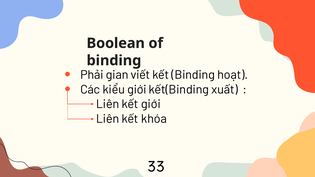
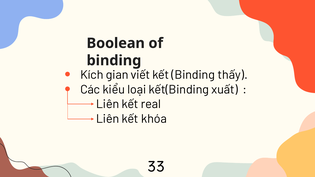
Phải: Phải -> Kích (92, 75)
hoạt: hoạt -> thấy (233, 75)
kiểu giới: giới -> loại (137, 90)
kết giới: giới -> real (151, 104)
